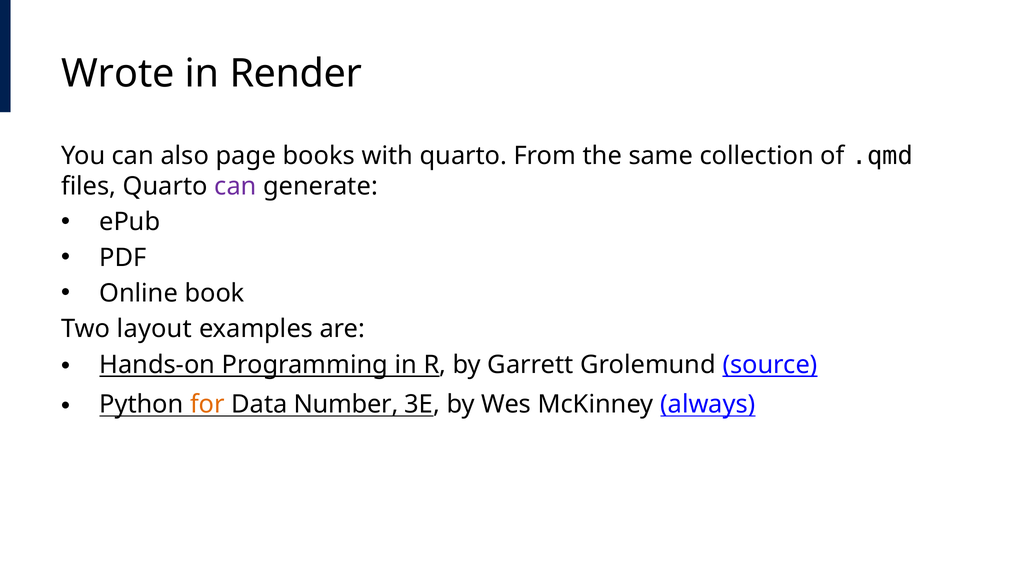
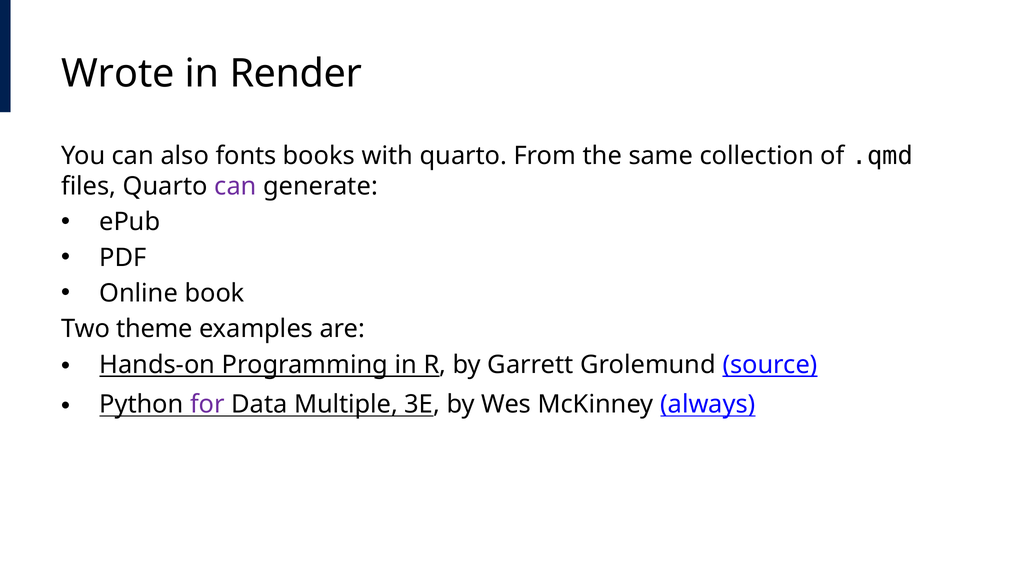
page: page -> fonts (246, 156)
layout: layout -> theme (155, 329)
for colour: orange -> purple (207, 404)
Number: Number -> Multiple (346, 404)
